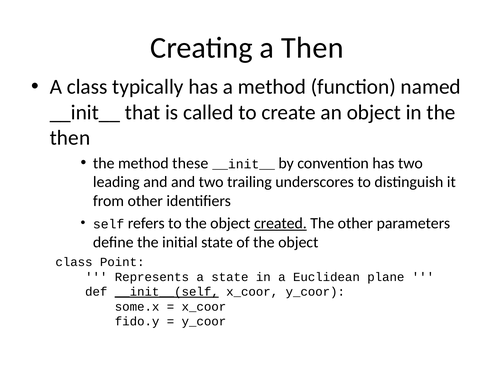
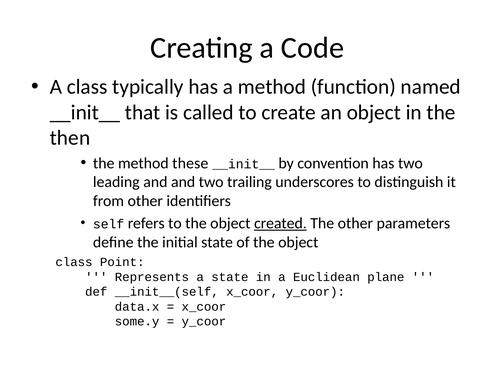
a Then: Then -> Code (313, 48)
__init__(self underline: present -> none (167, 292)
some.x: some.x -> data.x (137, 307)
fido.y: fido.y -> some.y (137, 322)
